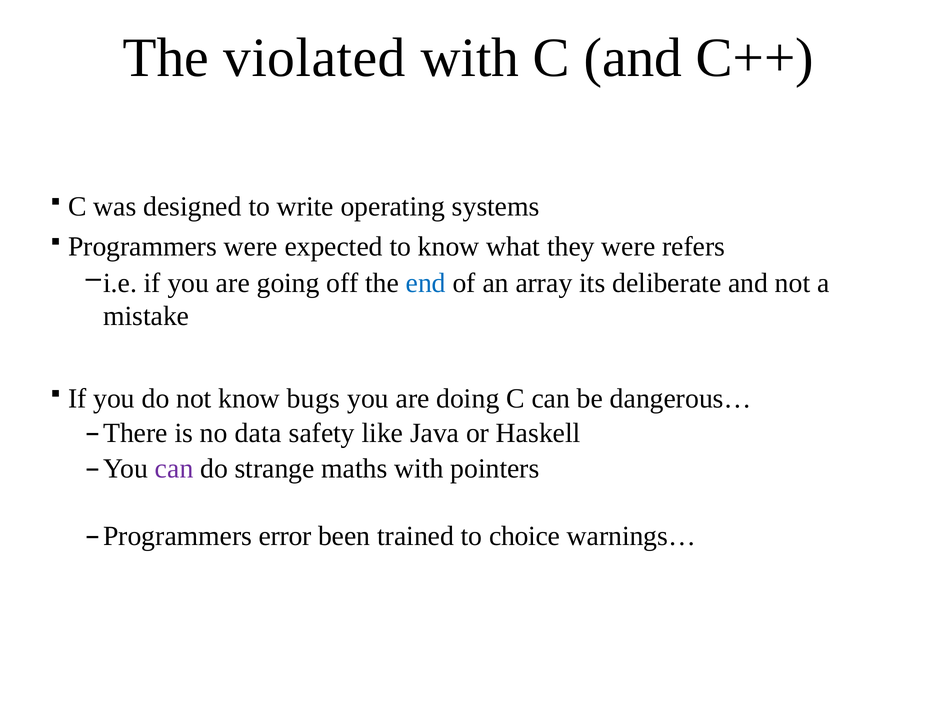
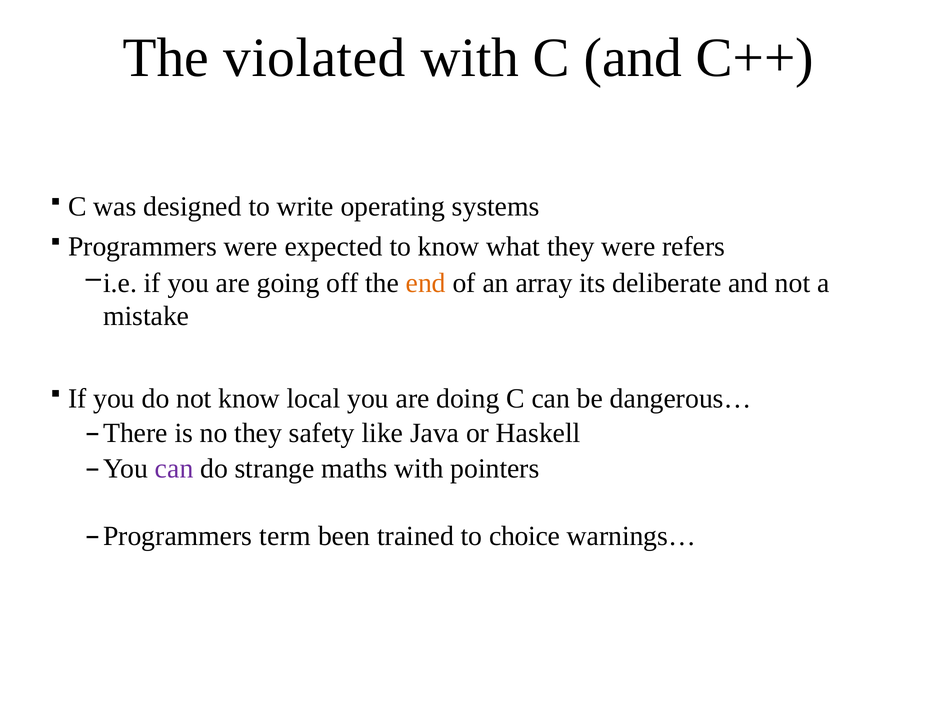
end colour: blue -> orange (426, 283)
bugs: bugs -> local (314, 398)
no data: data -> they (258, 433)
error: error -> term (285, 536)
